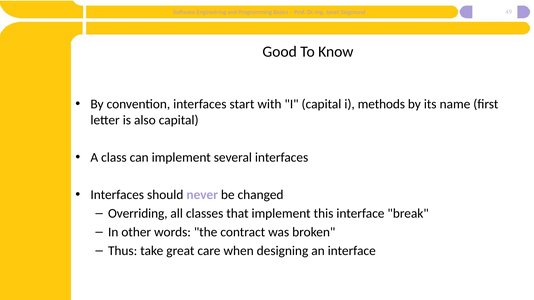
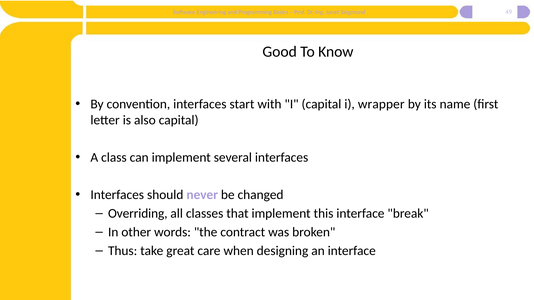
methods: methods -> wrapper (381, 104)
